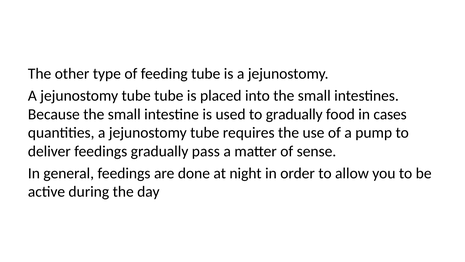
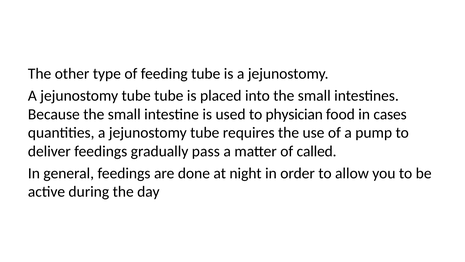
to gradually: gradually -> physician (294, 114)
sense: sense -> called (317, 151)
